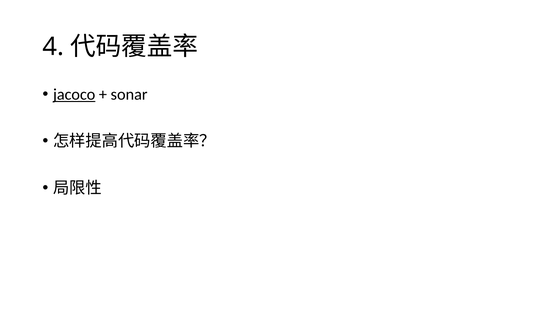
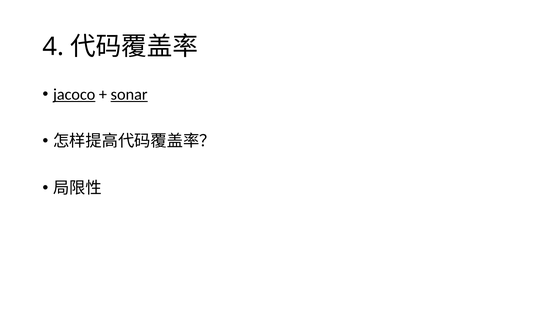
sonar underline: none -> present (129, 94)
